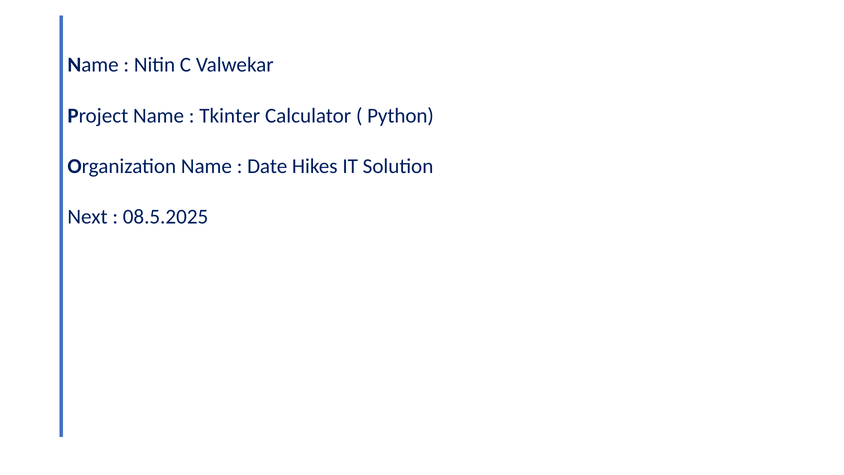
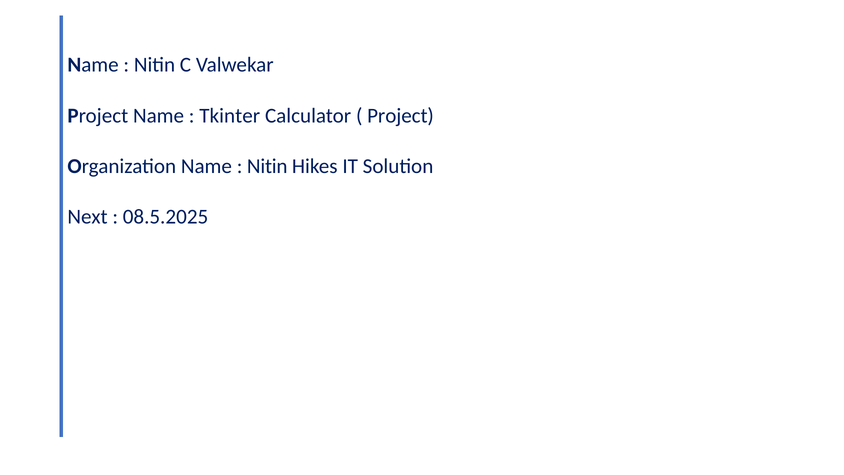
Python: Python -> Project (401, 116)
Date: Date -> Nitin (267, 166)
